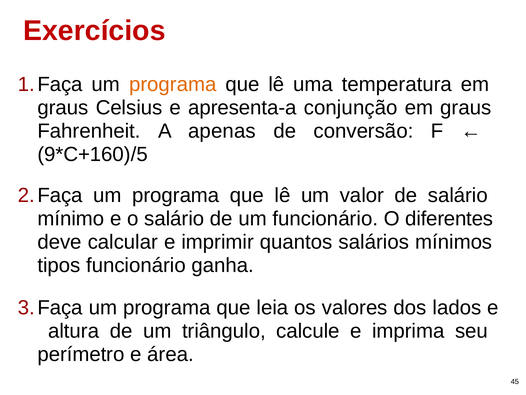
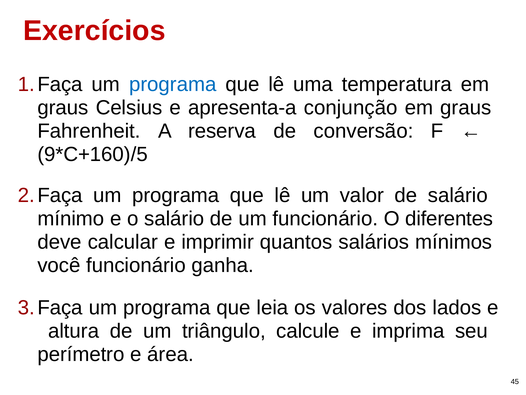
programa colour: orange -> blue (173, 84)
apenas: apenas -> reserva (222, 131)
tipos: tipos -> você (59, 265)
